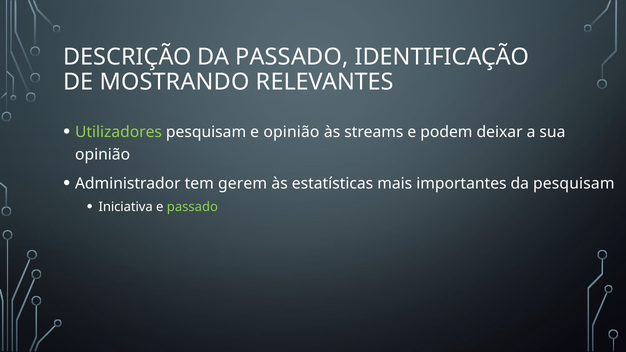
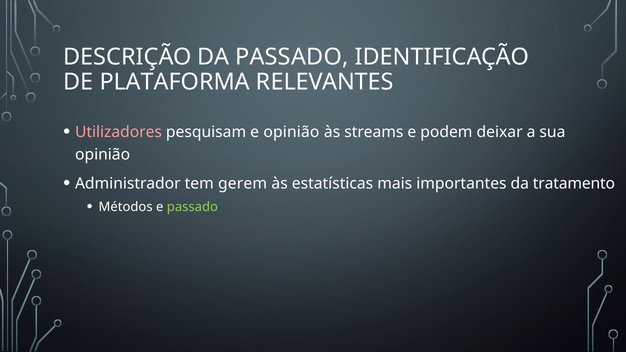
MOSTRANDO: MOSTRANDO -> PLATAFORMA (175, 82)
Utilizadores colour: light green -> pink (118, 132)
da pesquisam: pesquisam -> tratamento (574, 184)
Iniciativa: Iniciativa -> Métodos (126, 207)
